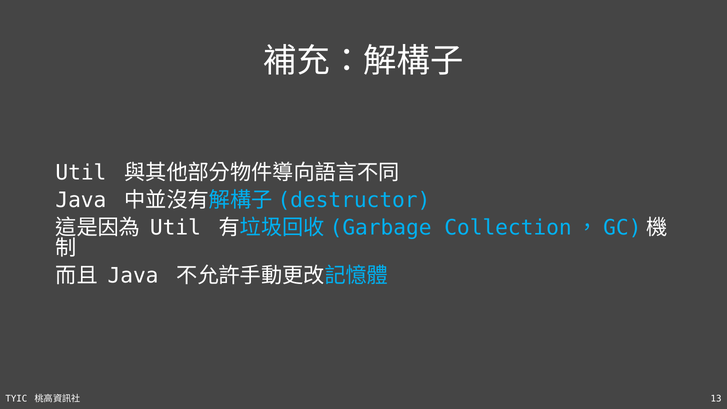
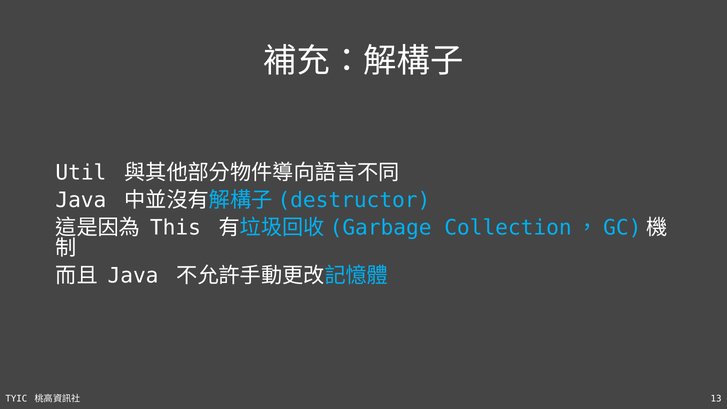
Util: Util -> This (175, 228)
